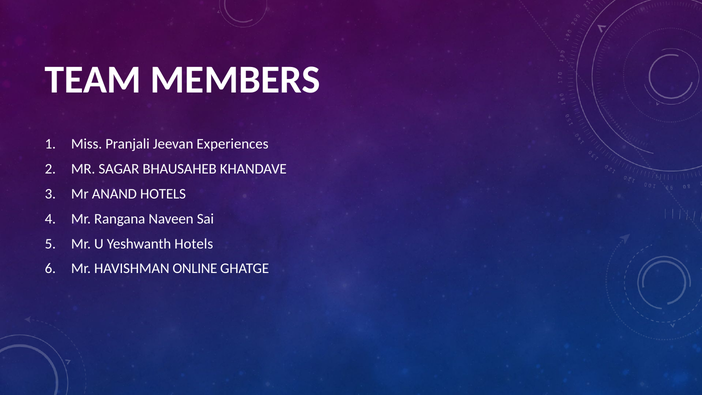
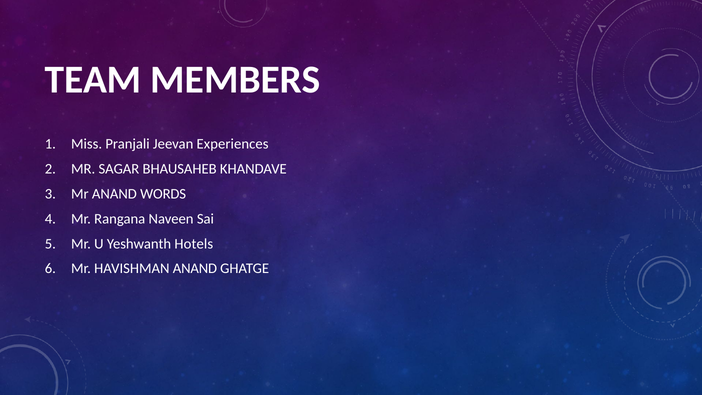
ANAND HOTELS: HOTELS -> WORDS (163, 194)
HAVISHMAN ONLINE: ONLINE -> ANAND (195, 268)
